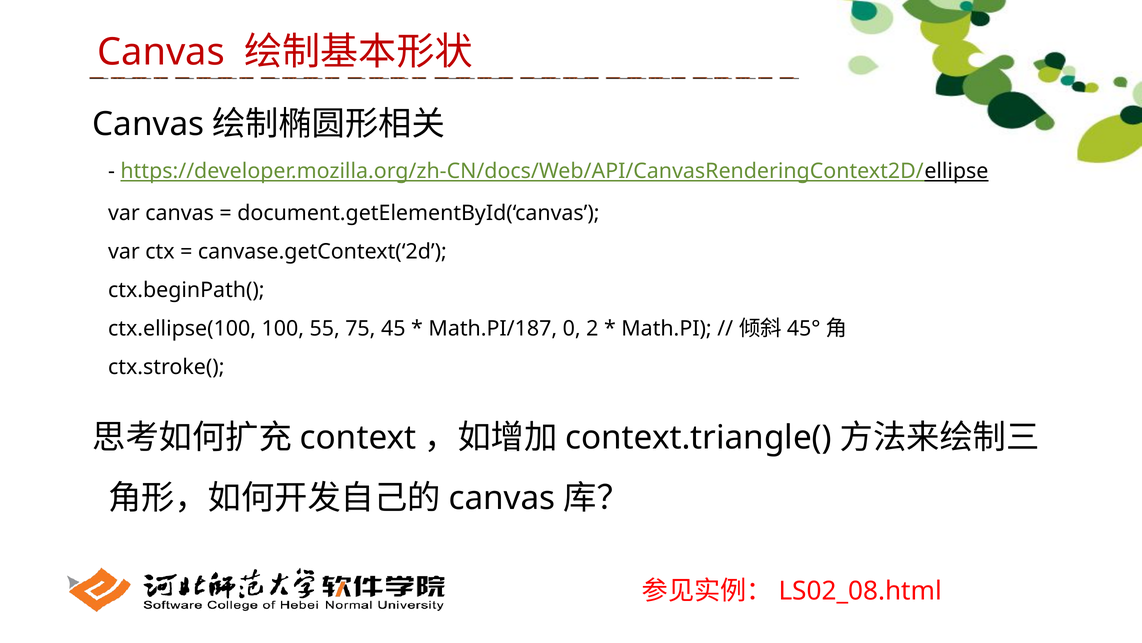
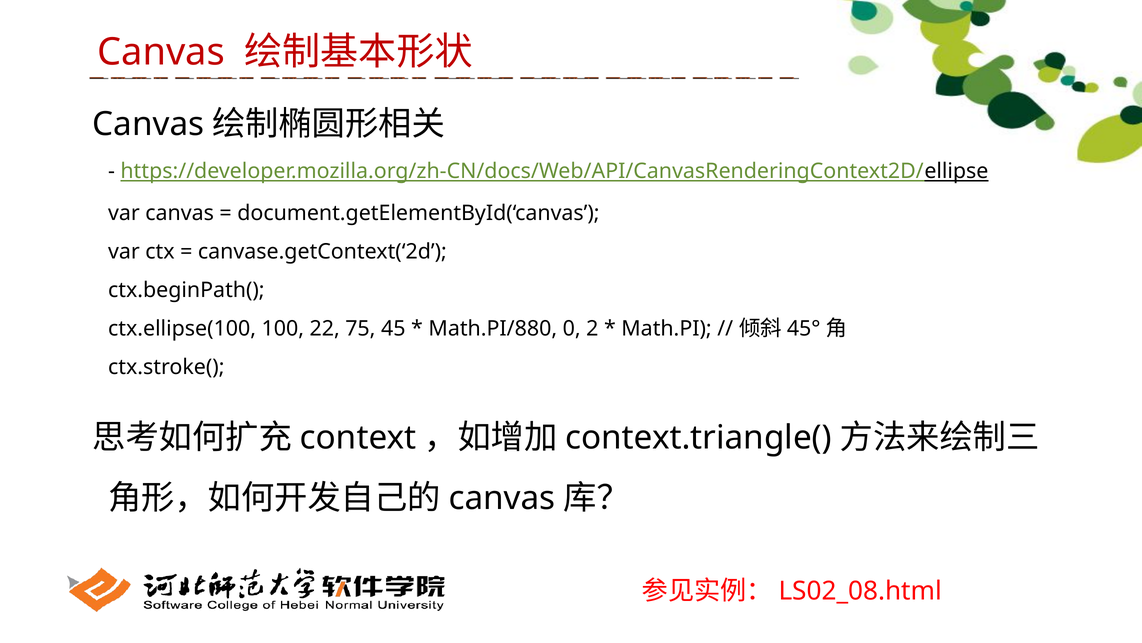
55: 55 -> 22 (325, 328)
Math.PI/187: Math.PI/187 -> Math.PI/880 (493, 328)
